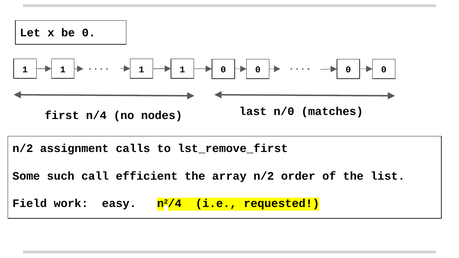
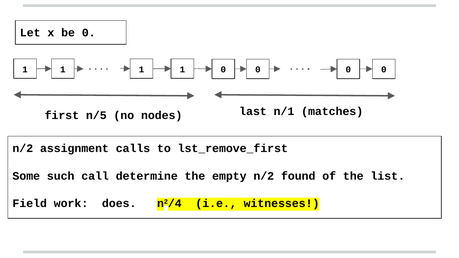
n/0: n/0 -> n/1 (284, 111)
n/4: n/4 -> n/5 (96, 115)
efficient: efficient -> determine (147, 176)
array: array -> empty (229, 176)
order: order -> found (298, 176)
easy: easy -> does (119, 204)
requested: requested -> witnesses (282, 204)
